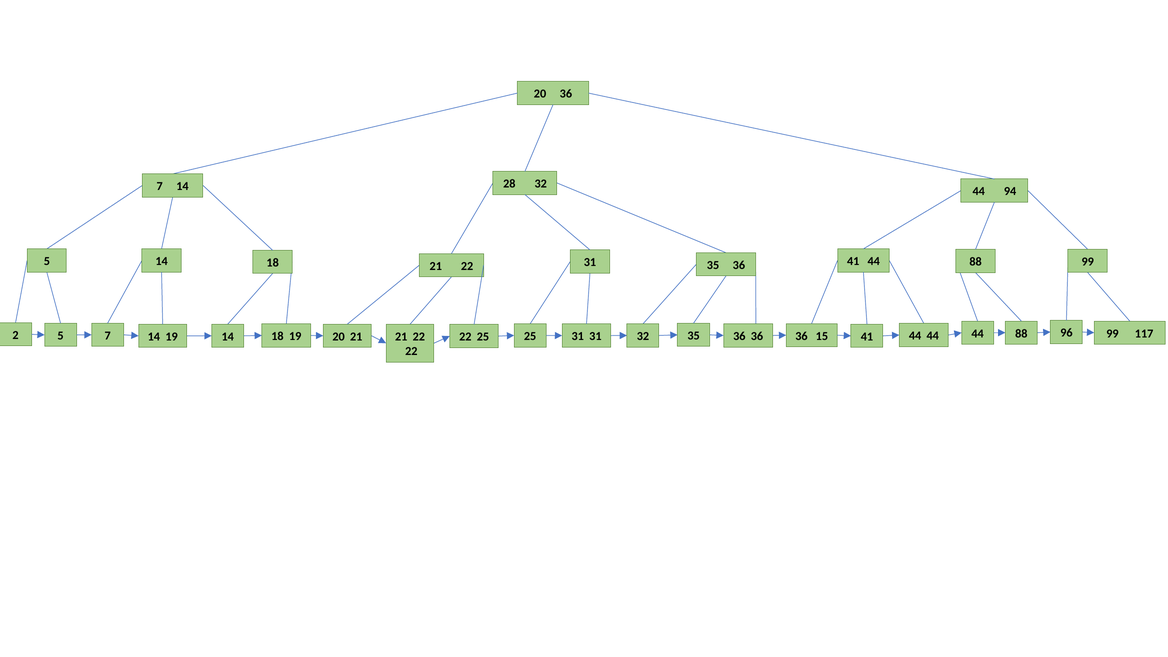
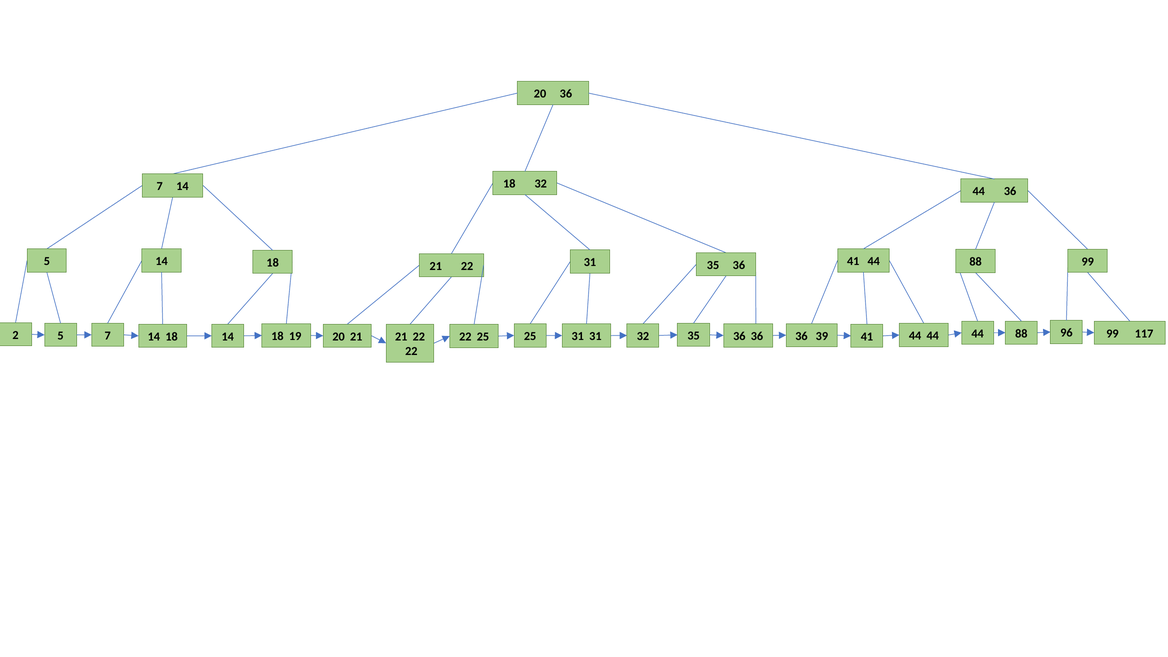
7 14 28: 28 -> 18 (509, 184)
44 94: 94 -> 36 (1010, 191)
15: 15 -> 39 (822, 336)
19: 19 -> 18 (172, 337)
